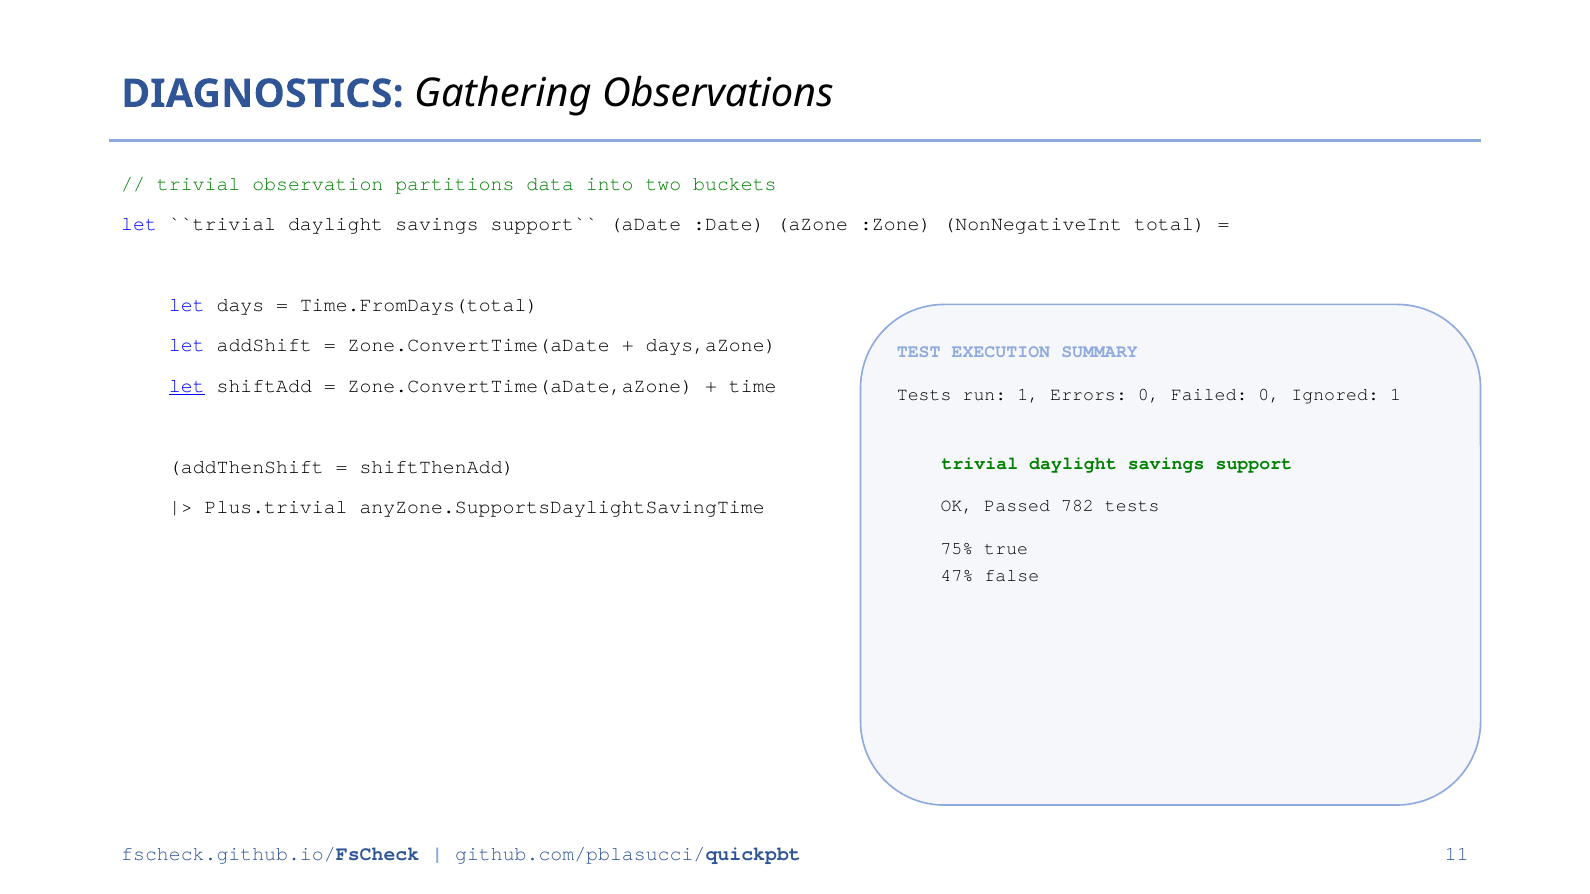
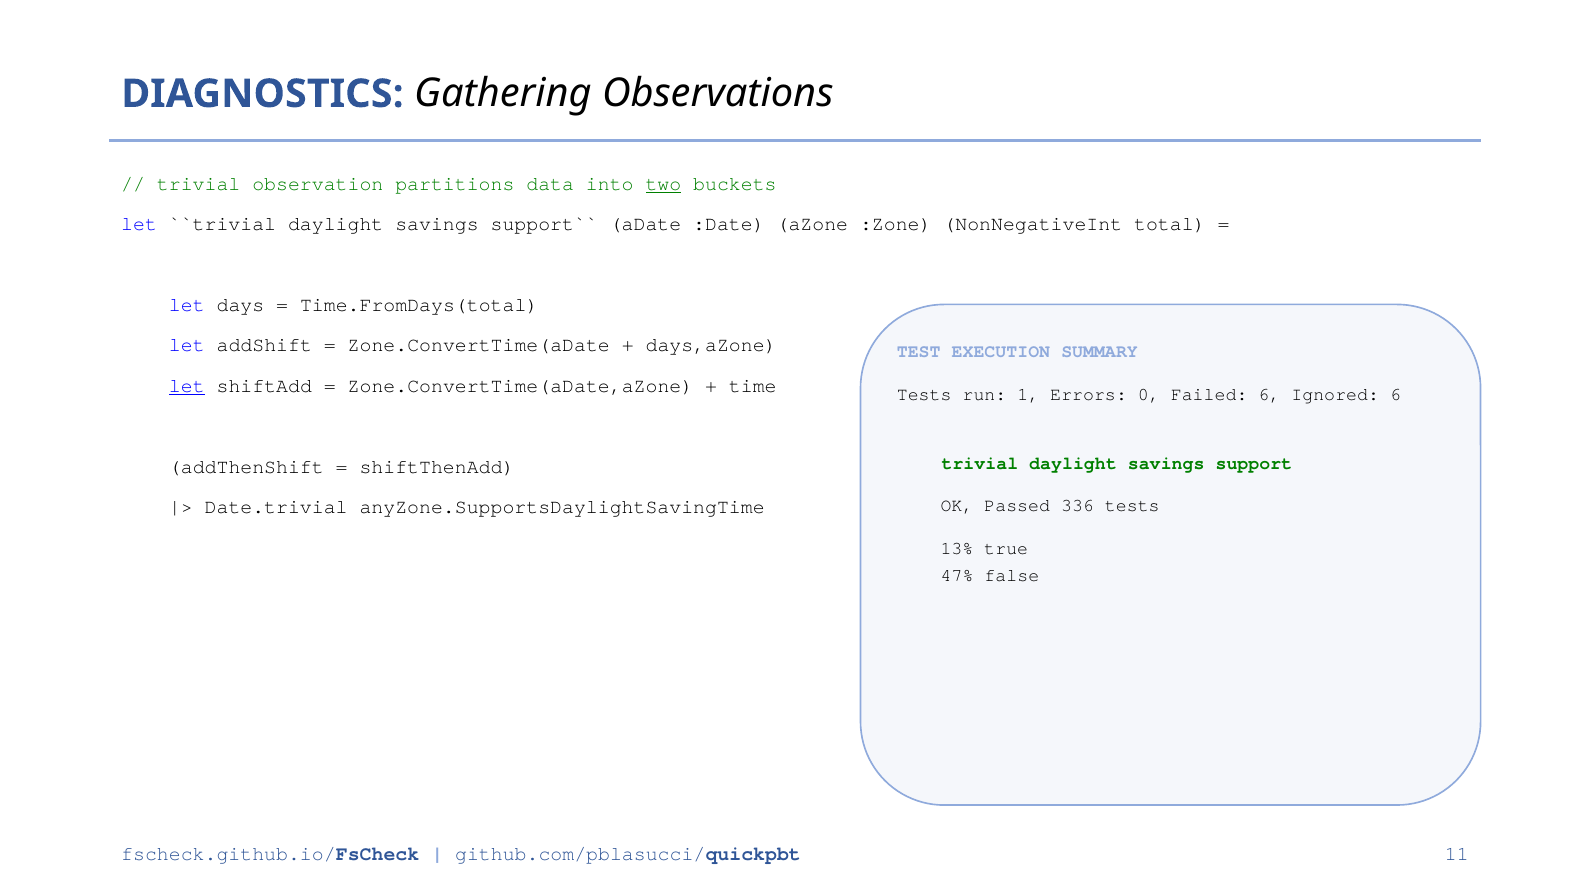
two underline: none -> present (663, 184)
Failed 0: 0 -> 6 (1269, 394)
Ignored 1: 1 -> 6 (1396, 394)
782: 782 -> 336 (1077, 506)
Plus.trivial: Plus.trivial -> Date.trivial (276, 507)
75%: 75% -> 13% (957, 549)
